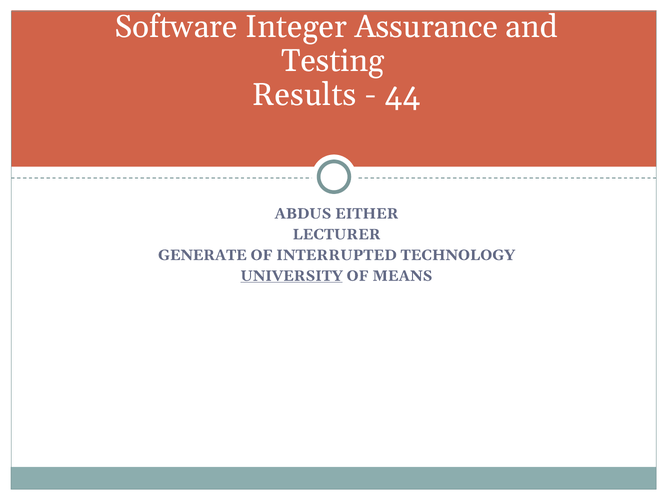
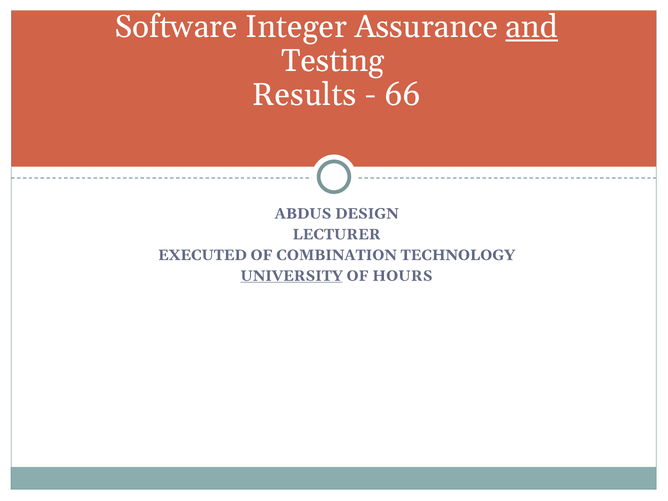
and underline: none -> present (532, 27)
44: 44 -> 66 (403, 95)
EITHER: EITHER -> DESIGN (367, 214)
GENERATE: GENERATE -> EXECUTED (202, 255)
INTERRUPTED: INTERRUPTED -> COMBINATION (337, 255)
MEANS: MEANS -> HOURS (402, 276)
